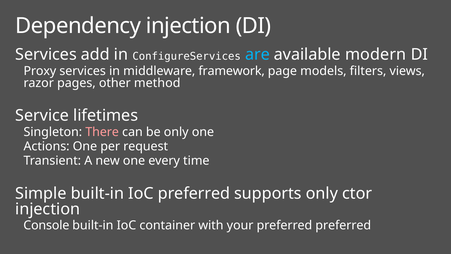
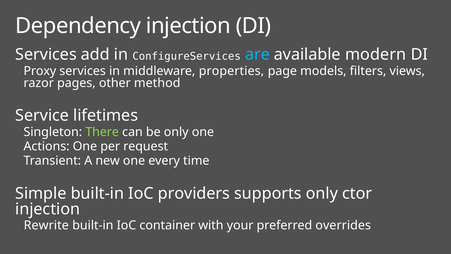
framework: framework -> properties (231, 71)
There colour: pink -> light green (102, 132)
IoC preferred: preferred -> providers (194, 193)
Console: Console -> Rewrite (46, 225)
preferred preferred: preferred -> overrides (343, 225)
